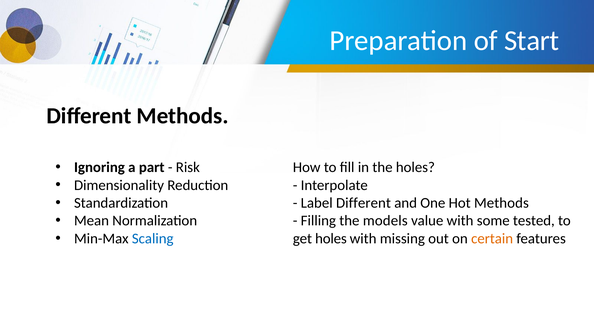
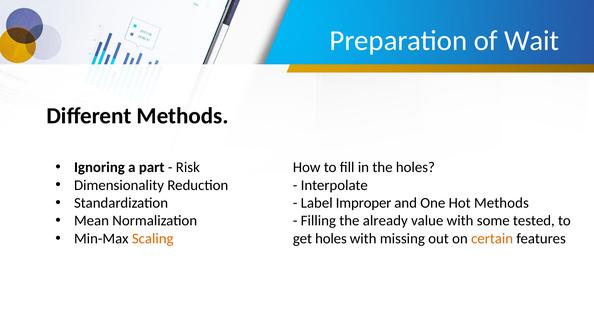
Start: Start -> Wait (532, 41)
Label Different: Different -> Improper (364, 203)
models: models -> already (385, 221)
Scaling colour: blue -> orange (153, 239)
